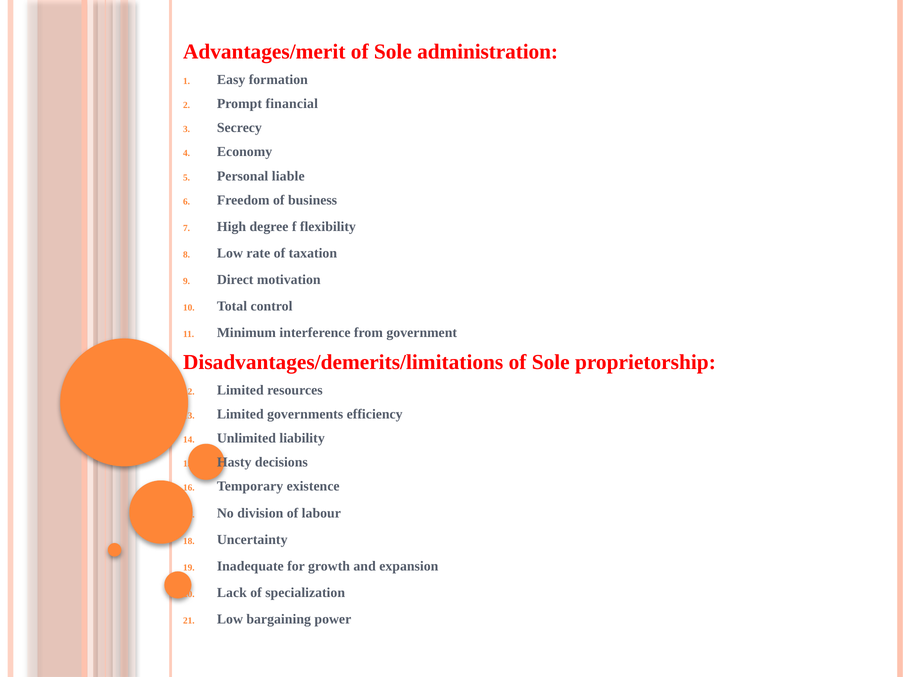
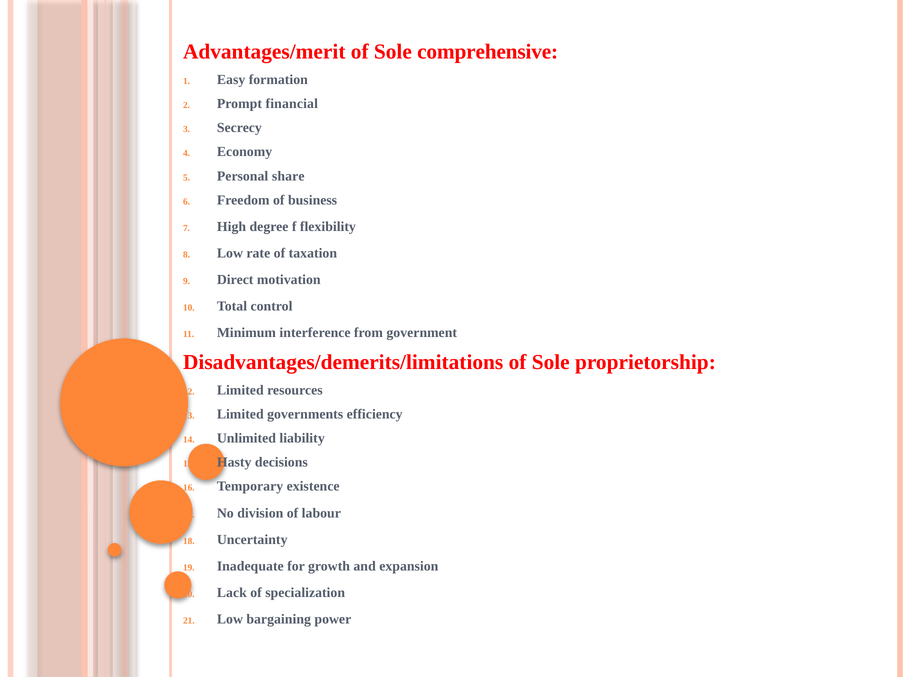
administration: administration -> comprehensive (488, 52)
liable: liable -> share (288, 176)
